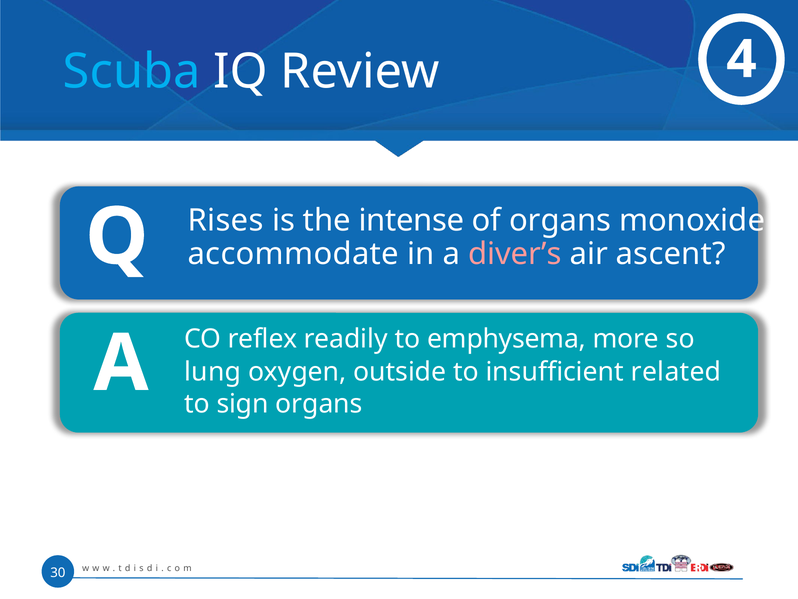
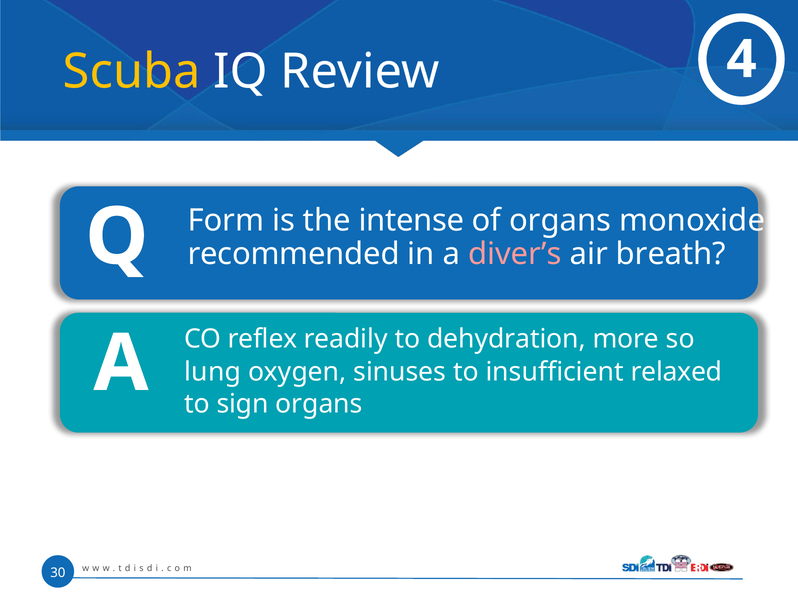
Scuba colour: light blue -> yellow (132, 72)
Rises: Rises -> Form (226, 220)
accommodate: accommodate -> recommended (294, 254)
ascent: ascent -> breath (671, 254)
emphysema: emphysema -> dehydration (506, 339)
outside: outside -> sinuses (400, 372)
related: related -> relaxed (676, 372)
